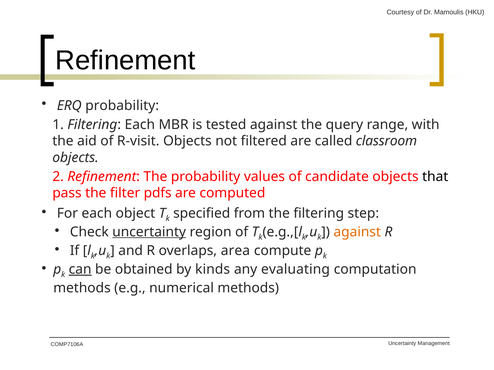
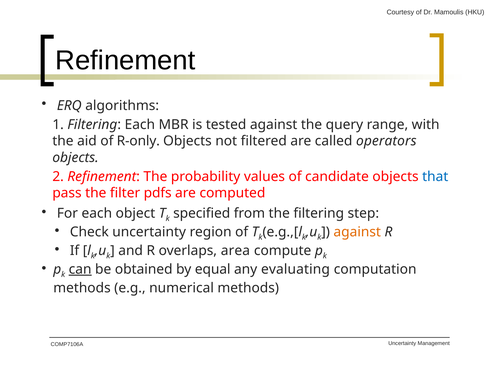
ERQ probability: probability -> algorithms (122, 106)
R-visit: R-visit -> R-only (138, 141)
classroom: classroom -> operators (386, 141)
that colour: black -> blue (435, 177)
uncertainty underline: present -> none (149, 232)
kinds: kinds -> equal (213, 270)
